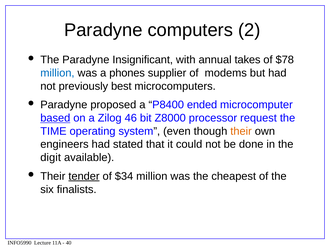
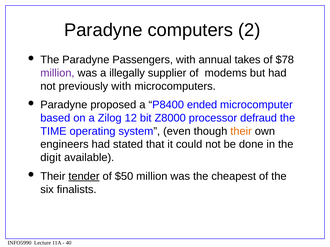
Insignificant: Insignificant -> Passengers (143, 60)
million colour: blue -> purple (57, 73)
phones: phones -> illegally (127, 73)
previously best: best -> with (121, 86)
based underline: present -> none (55, 118)
46: 46 -> 12 (131, 118)
request: request -> defraud (259, 118)
$34: $34 -> $50 (124, 177)
